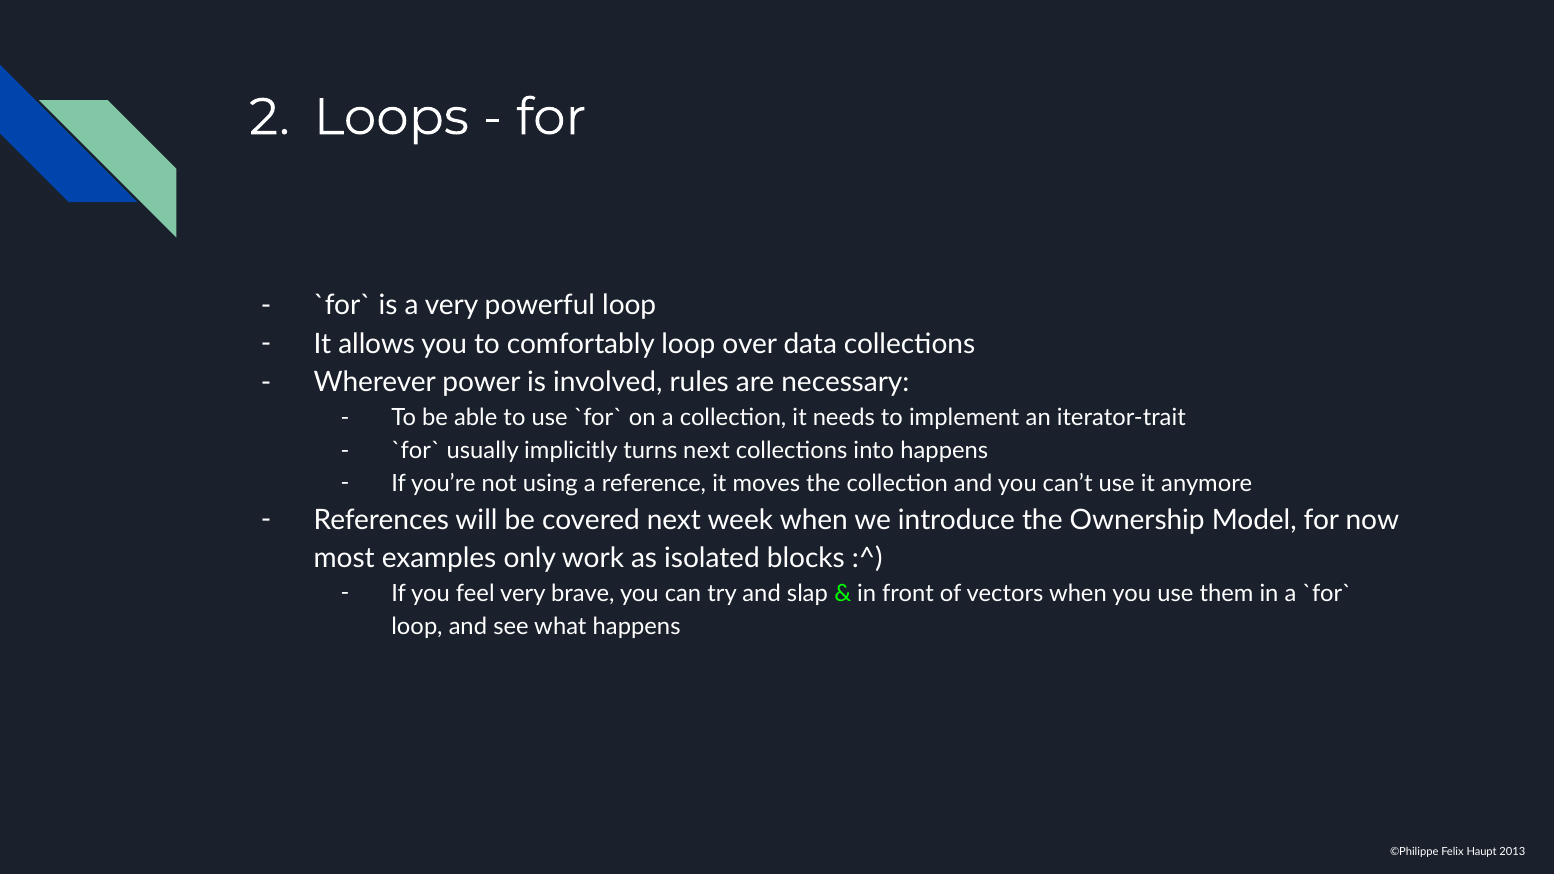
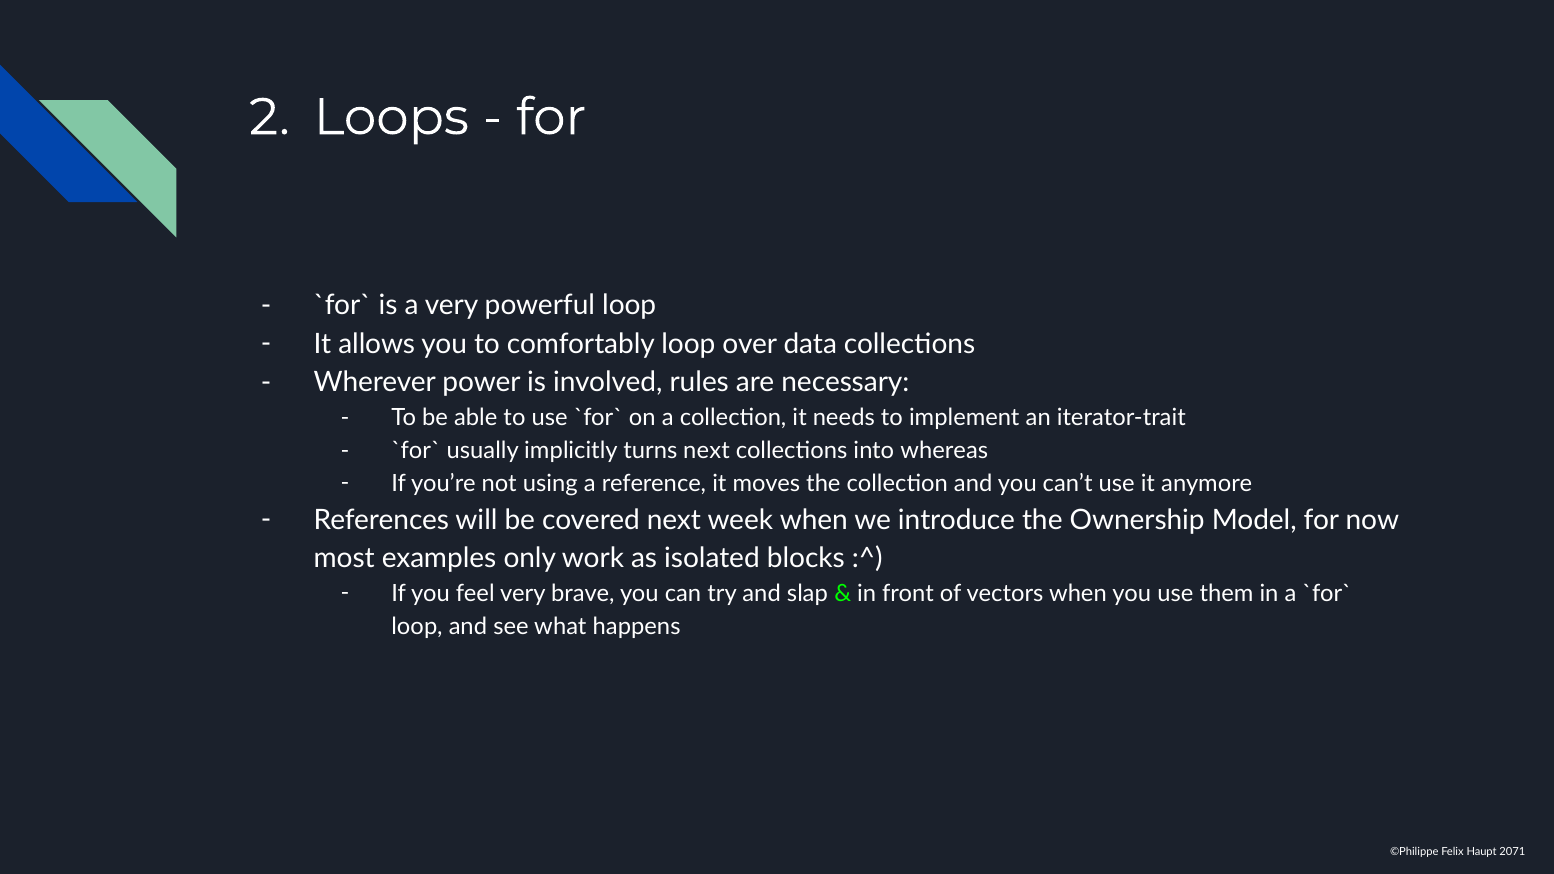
into happens: happens -> whereas (944, 451)
2013: 2013 -> 2071 (1512, 852)
